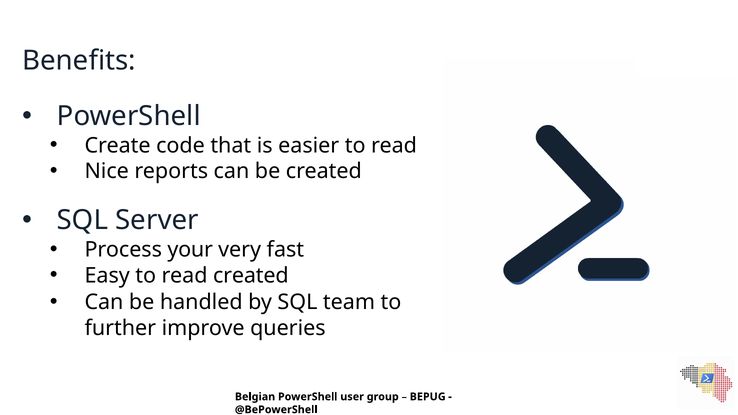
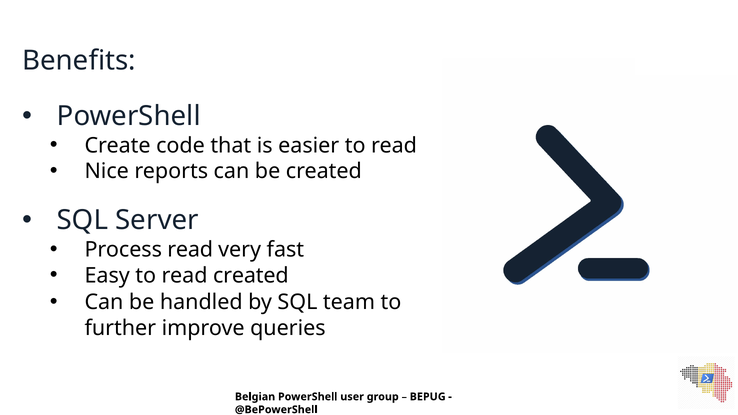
Process your: your -> read (190, 250)
